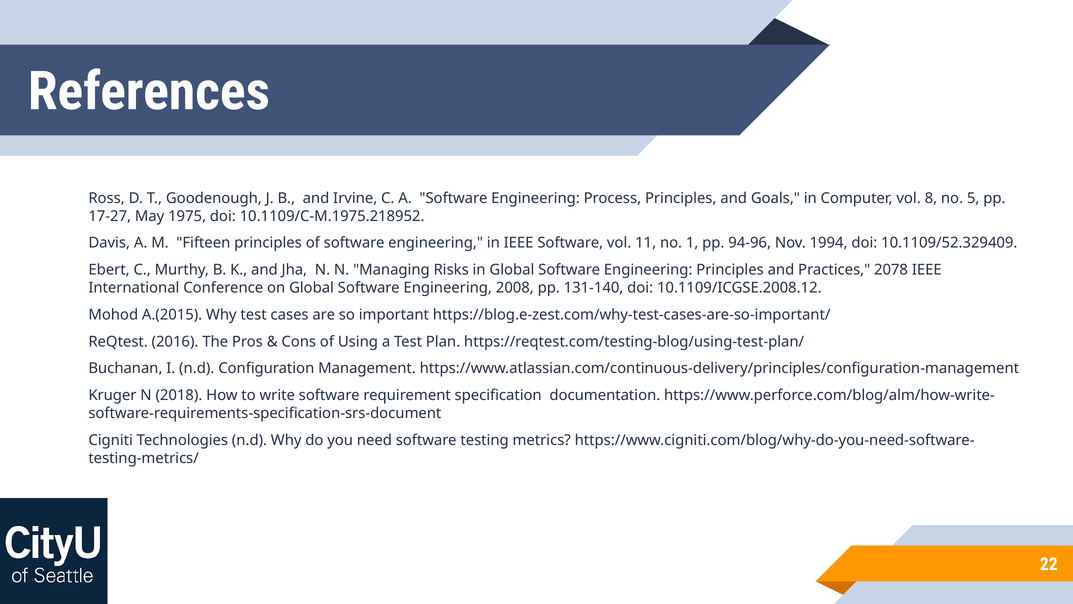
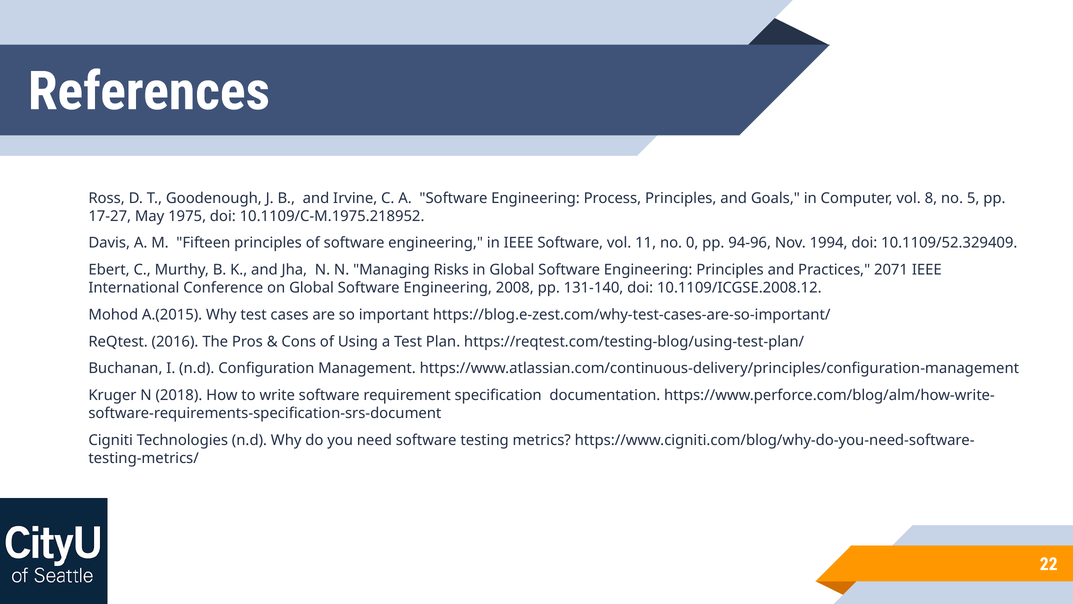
1: 1 -> 0 (692, 243)
2078: 2078 -> 2071 (891, 270)
